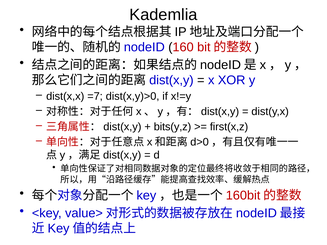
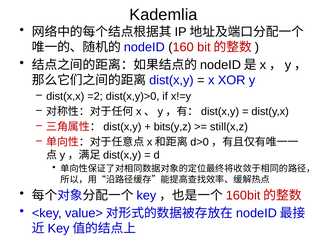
=7: =7 -> =2 (95, 96)
first(x,z: first(x,z -> still(x,z (229, 127)
